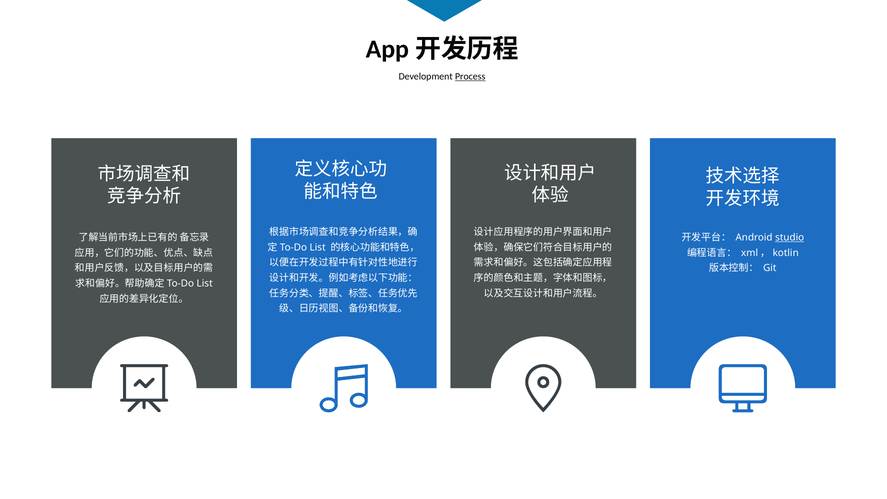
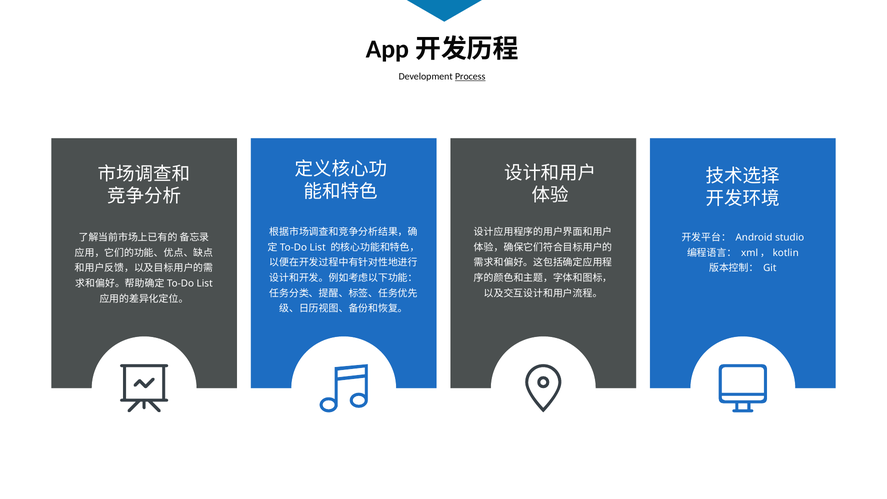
studio underline: present -> none (790, 237)
